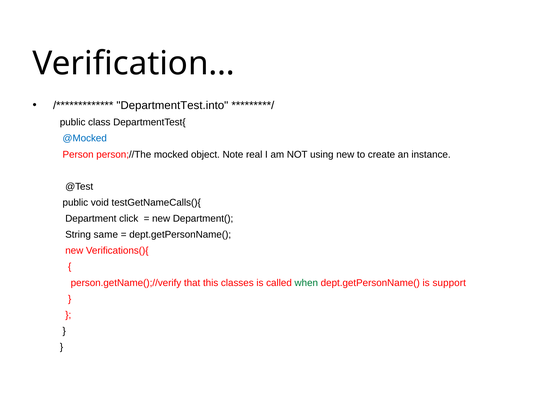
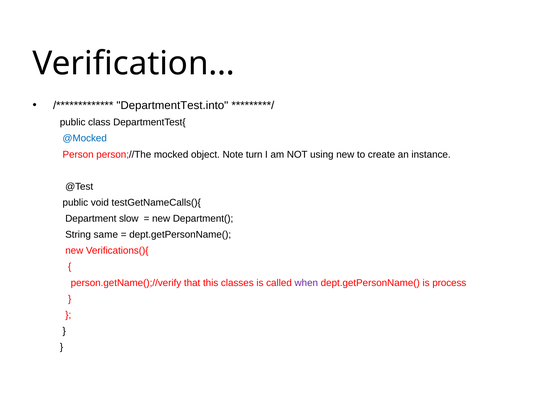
real: real -> turn (254, 154)
click: click -> slow (129, 219)
when colour: green -> purple (306, 283)
support: support -> process (449, 283)
